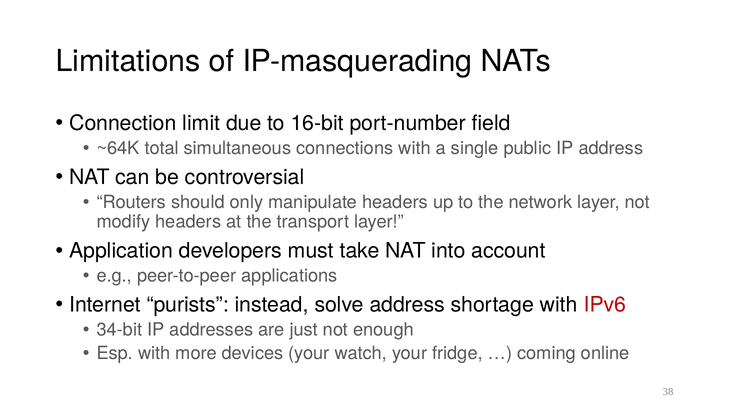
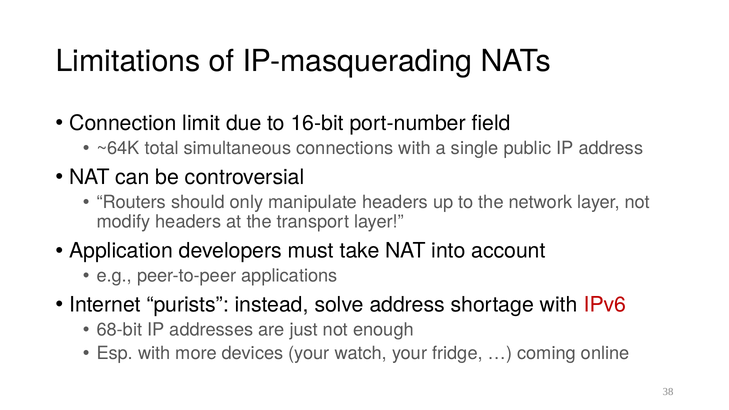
34-bit: 34-bit -> 68-bit (119, 330)
